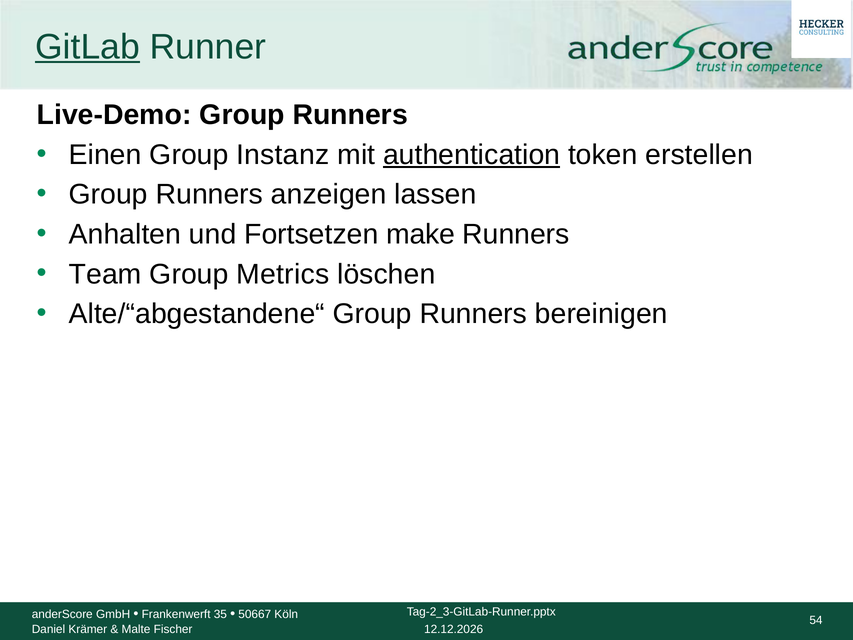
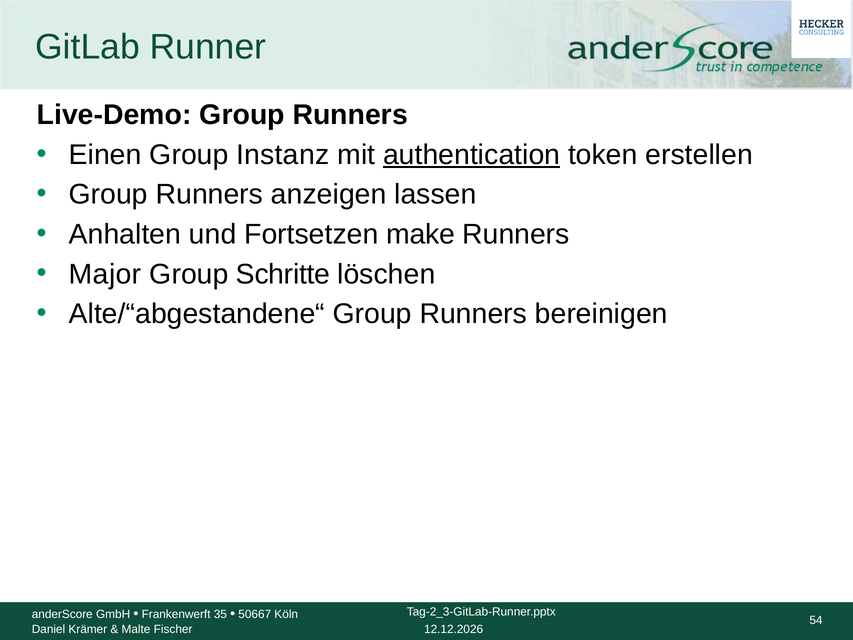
GitLab underline: present -> none (87, 47)
Team: Team -> Major (105, 274)
Metrics: Metrics -> Schritte (283, 274)
